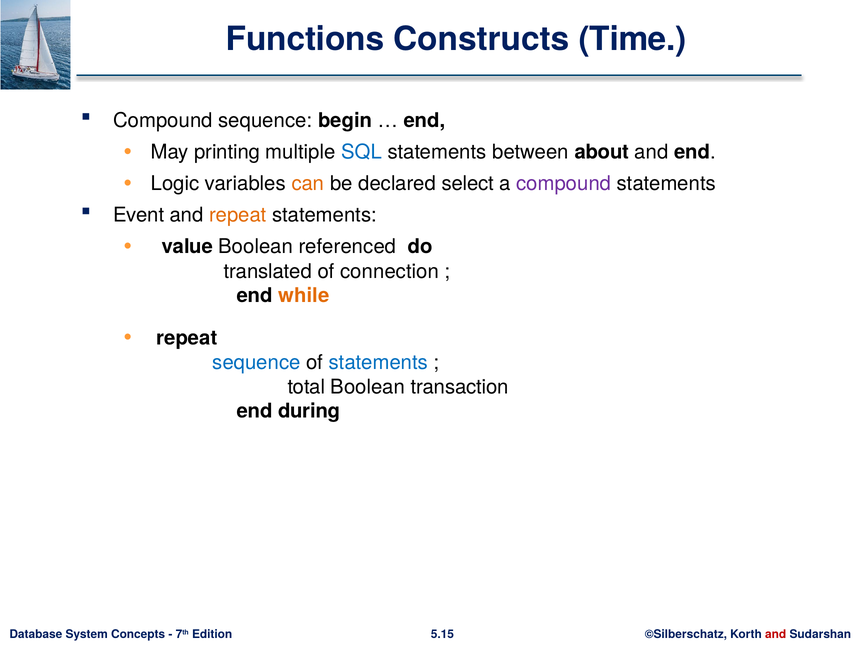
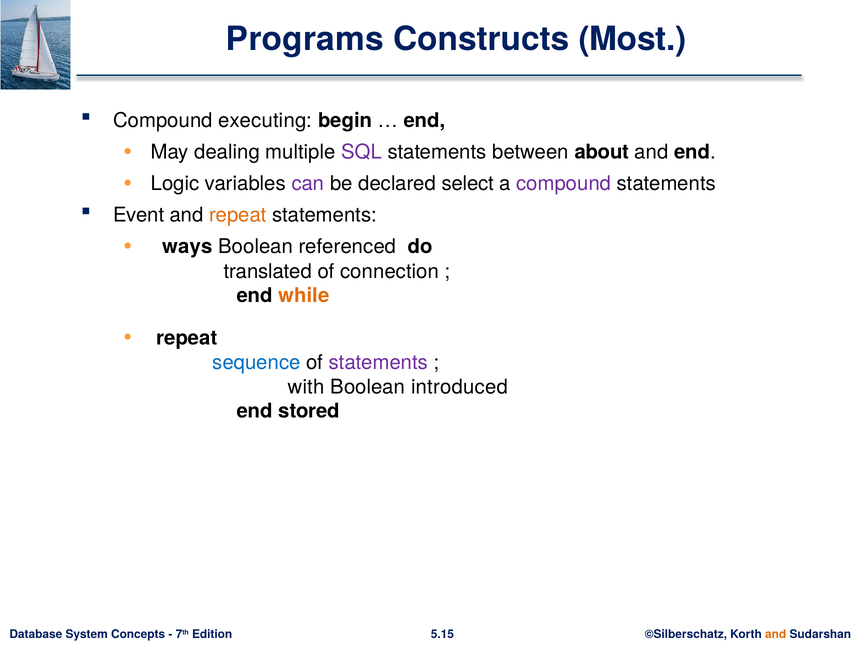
Functions: Functions -> Programs (305, 39)
Time: Time -> Most (632, 39)
Compound sequence: sequence -> executing (265, 121)
printing: printing -> dealing (227, 152)
SQL colour: blue -> purple (362, 152)
can colour: orange -> purple (308, 184)
value: value -> ways (187, 247)
statements colour: blue -> purple (378, 363)
total: total -> with (306, 387)
transaction: transaction -> introduced (459, 387)
during: during -> stored (309, 411)
and colour: red -> orange (776, 634)
